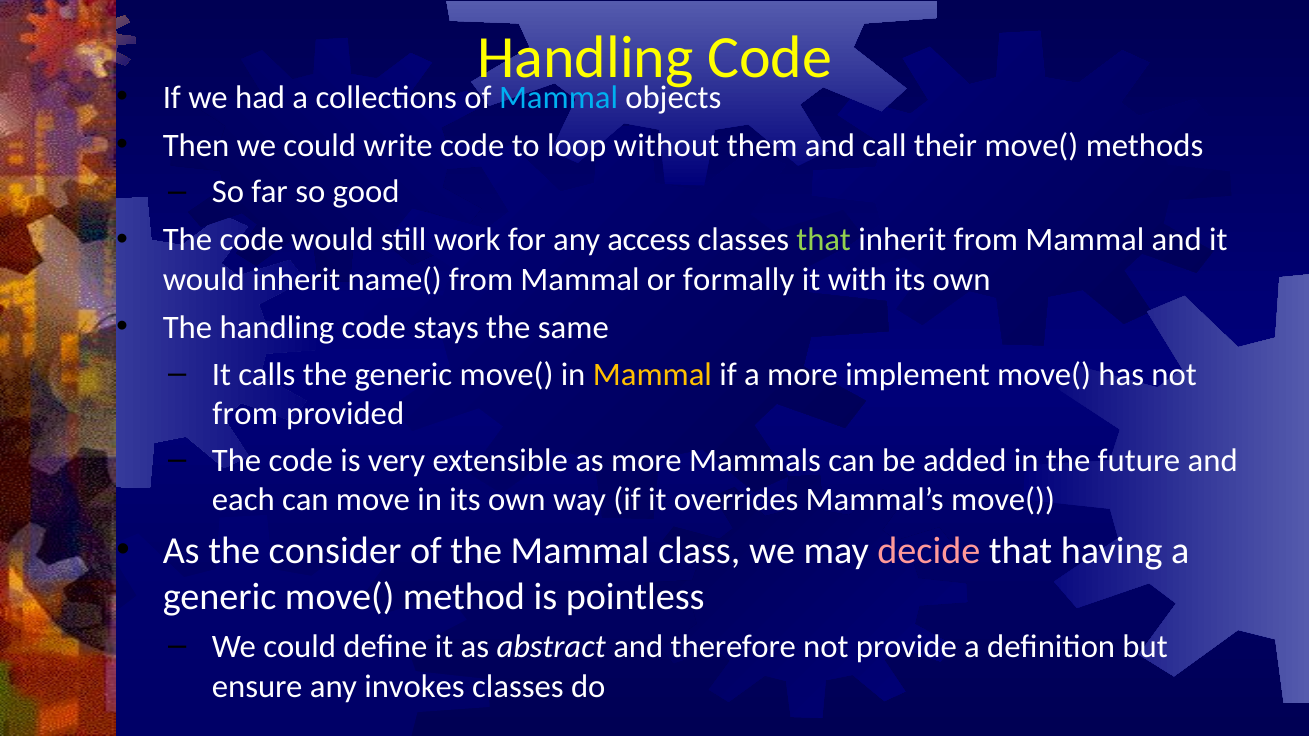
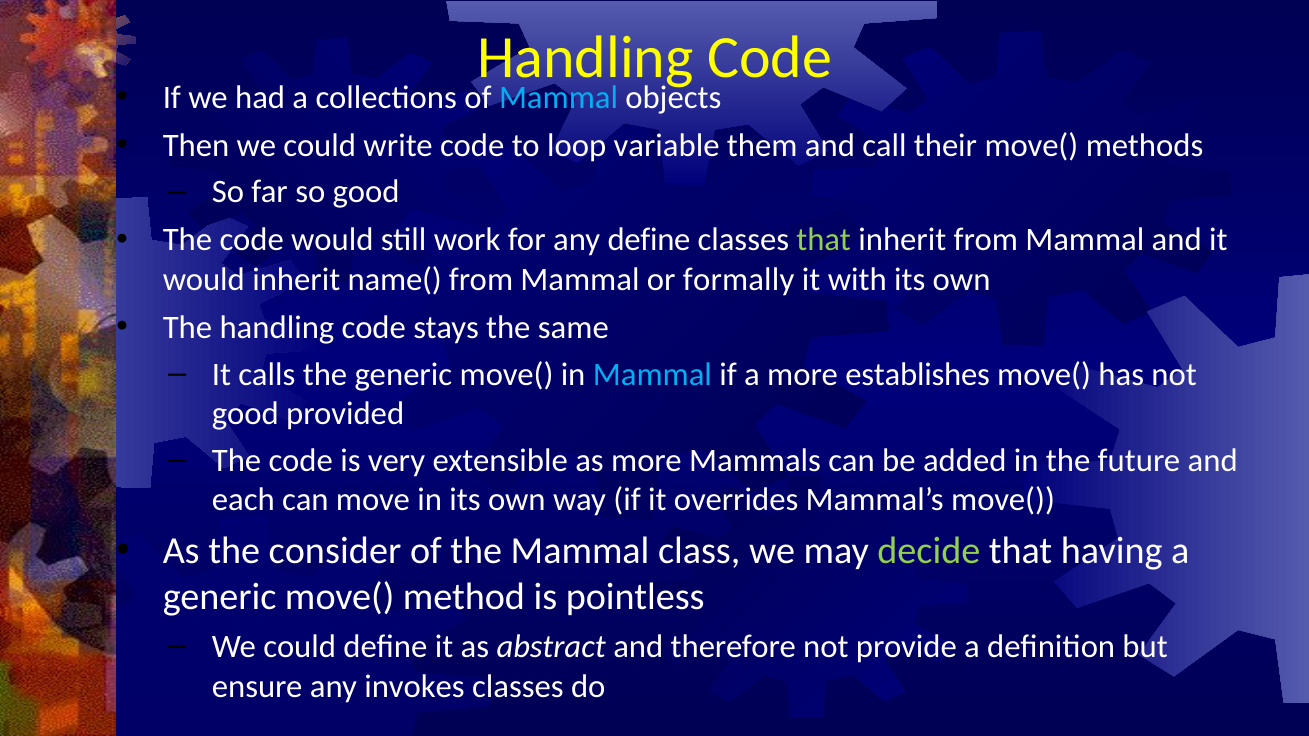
without: without -> variable (667, 145)
any access: access -> define (649, 240)
Mammal colour: yellow -> light blue (652, 374)
implement: implement -> establishes (918, 374)
from: from -> good (245, 414)
decide colour: pink -> light green (929, 552)
